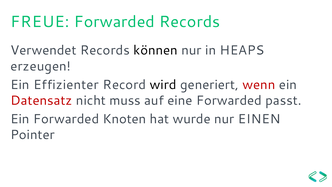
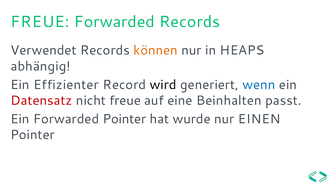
können colour: black -> orange (156, 50)
erzeugen: erzeugen -> abhängig (41, 66)
wenn colour: red -> blue (259, 85)
nicht muss: muss -> freue (125, 100)
eine Forwarded: Forwarded -> Beinhalten (229, 100)
Forwarded Knoten: Knoten -> Pointer (124, 119)
